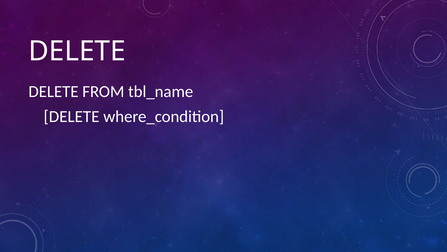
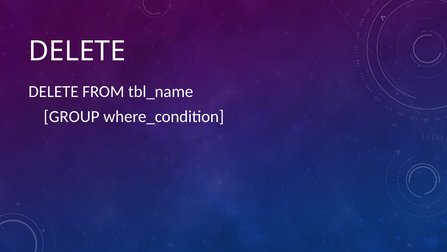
DELETE: DELETE -> GROUP (72, 116)
